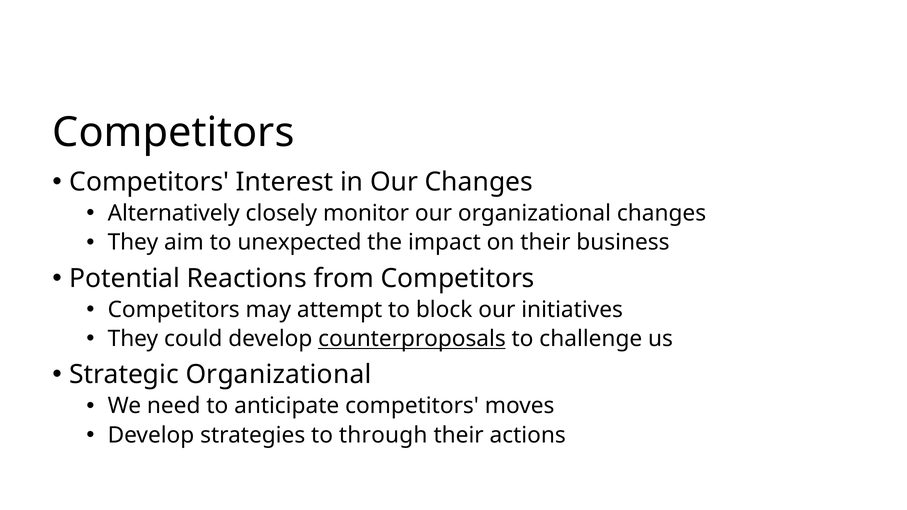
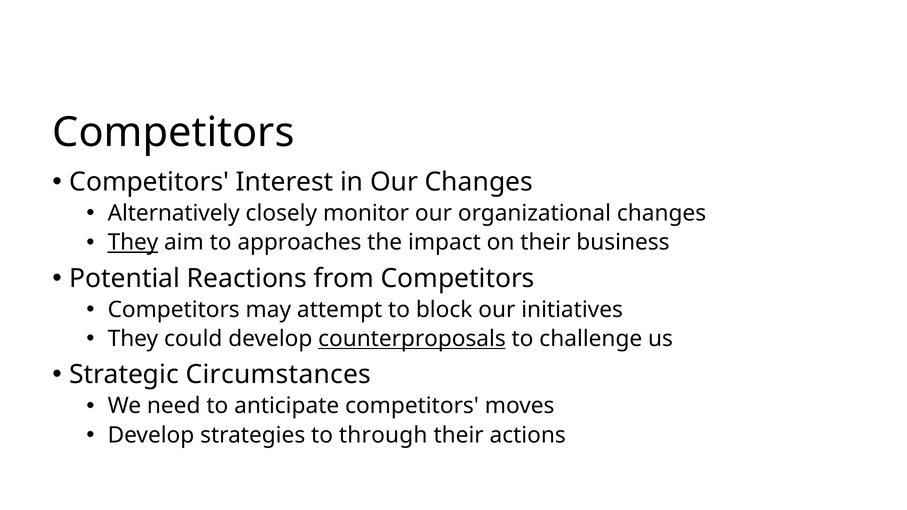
They underline: none -> present (133, 243)
unexpected: unexpected -> approaches (299, 243)
Strategic Organizational: Organizational -> Circumstances (279, 375)
